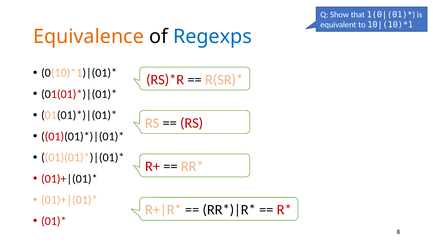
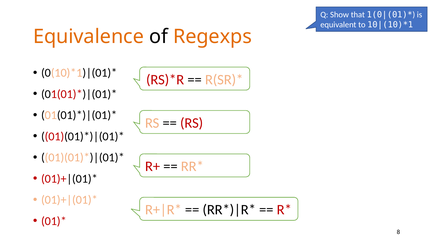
Regexps colour: blue -> orange (212, 36)
